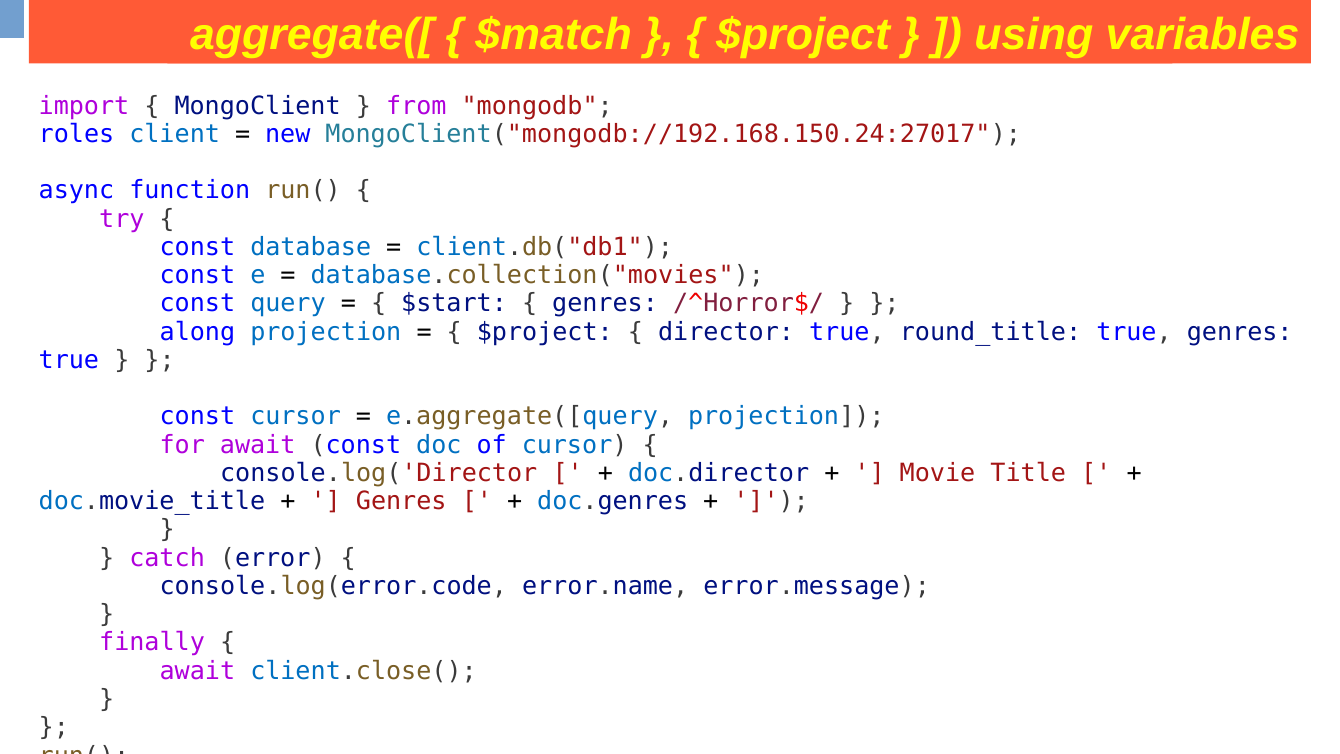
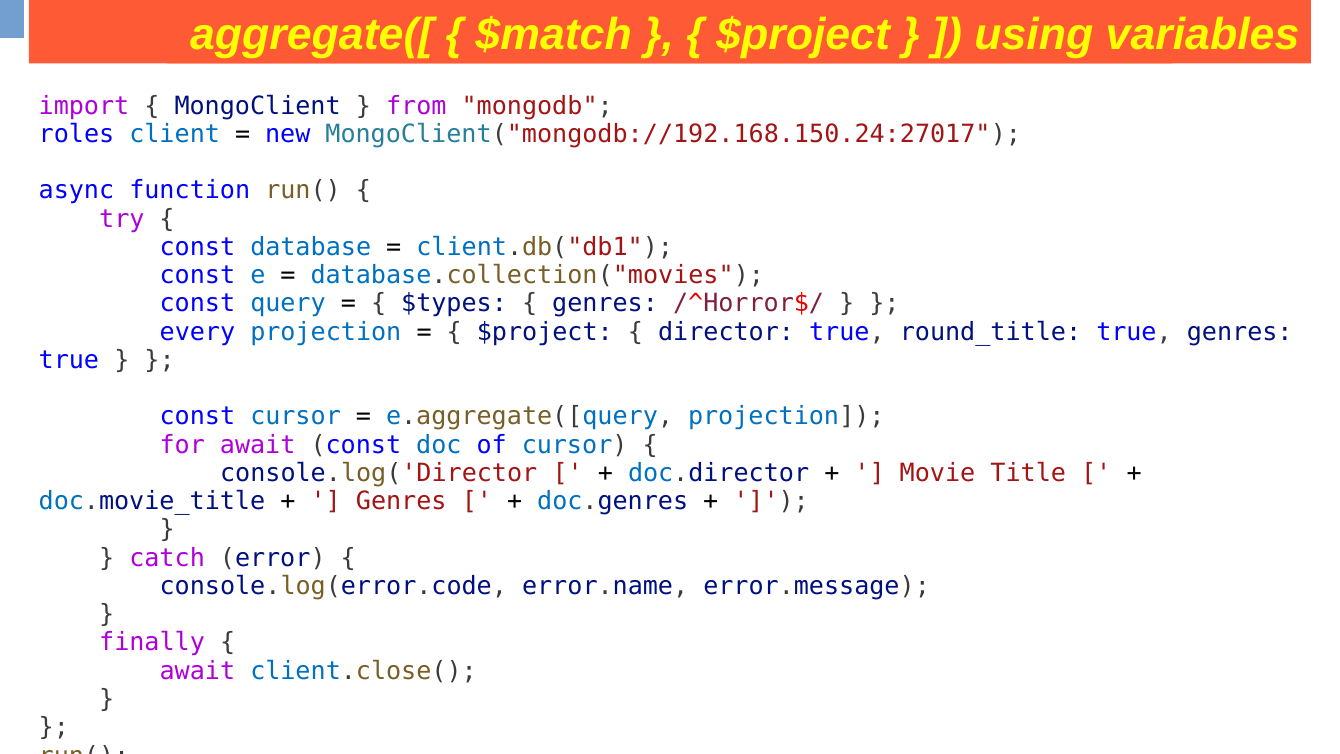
$start: $start -> $types (454, 303)
along: along -> every (197, 332)
